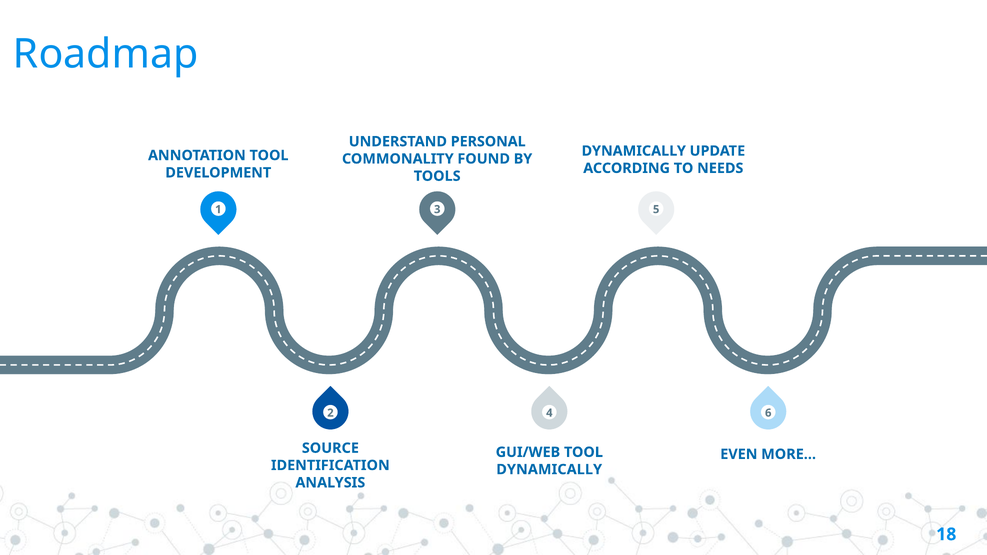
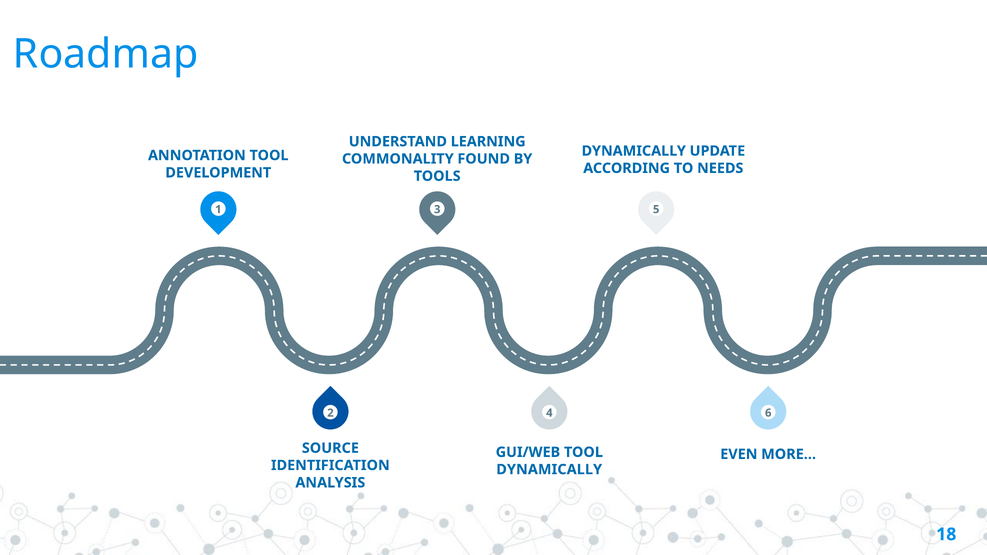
PERSONAL: PERSONAL -> LEARNING (488, 142)
